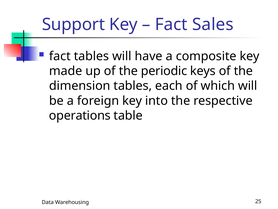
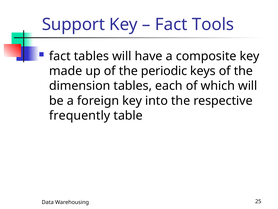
Sales: Sales -> Tools (213, 24)
operations: operations -> frequently (80, 115)
